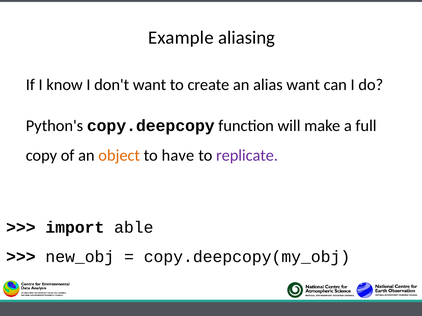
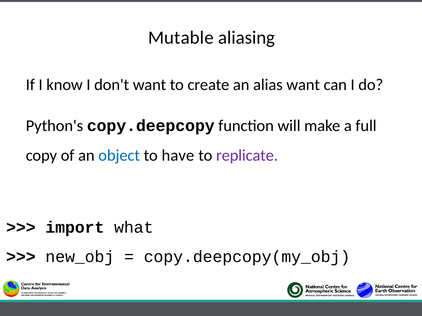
Example: Example -> Mutable (181, 38)
object colour: orange -> blue (119, 156)
able: able -> what (134, 228)
